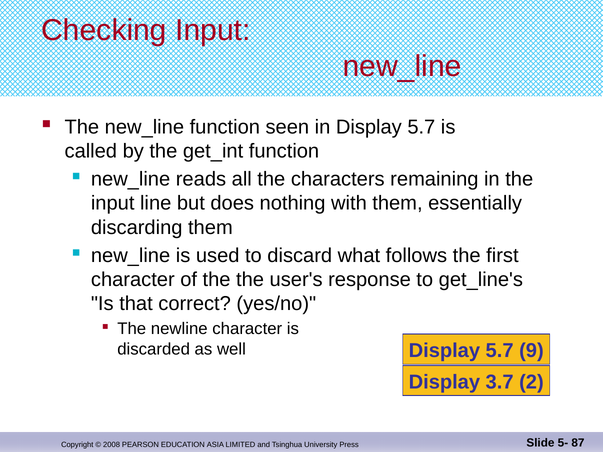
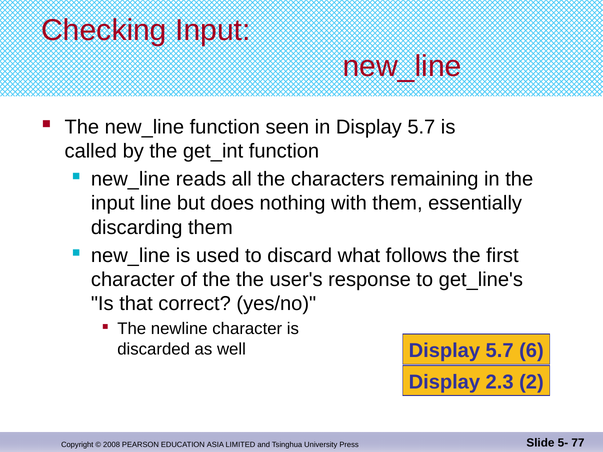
9: 9 -> 6 (531, 351)
3.7: 3.7 -> 2.3 (500, 382)
87: 87 -> 77 (578, 443)
